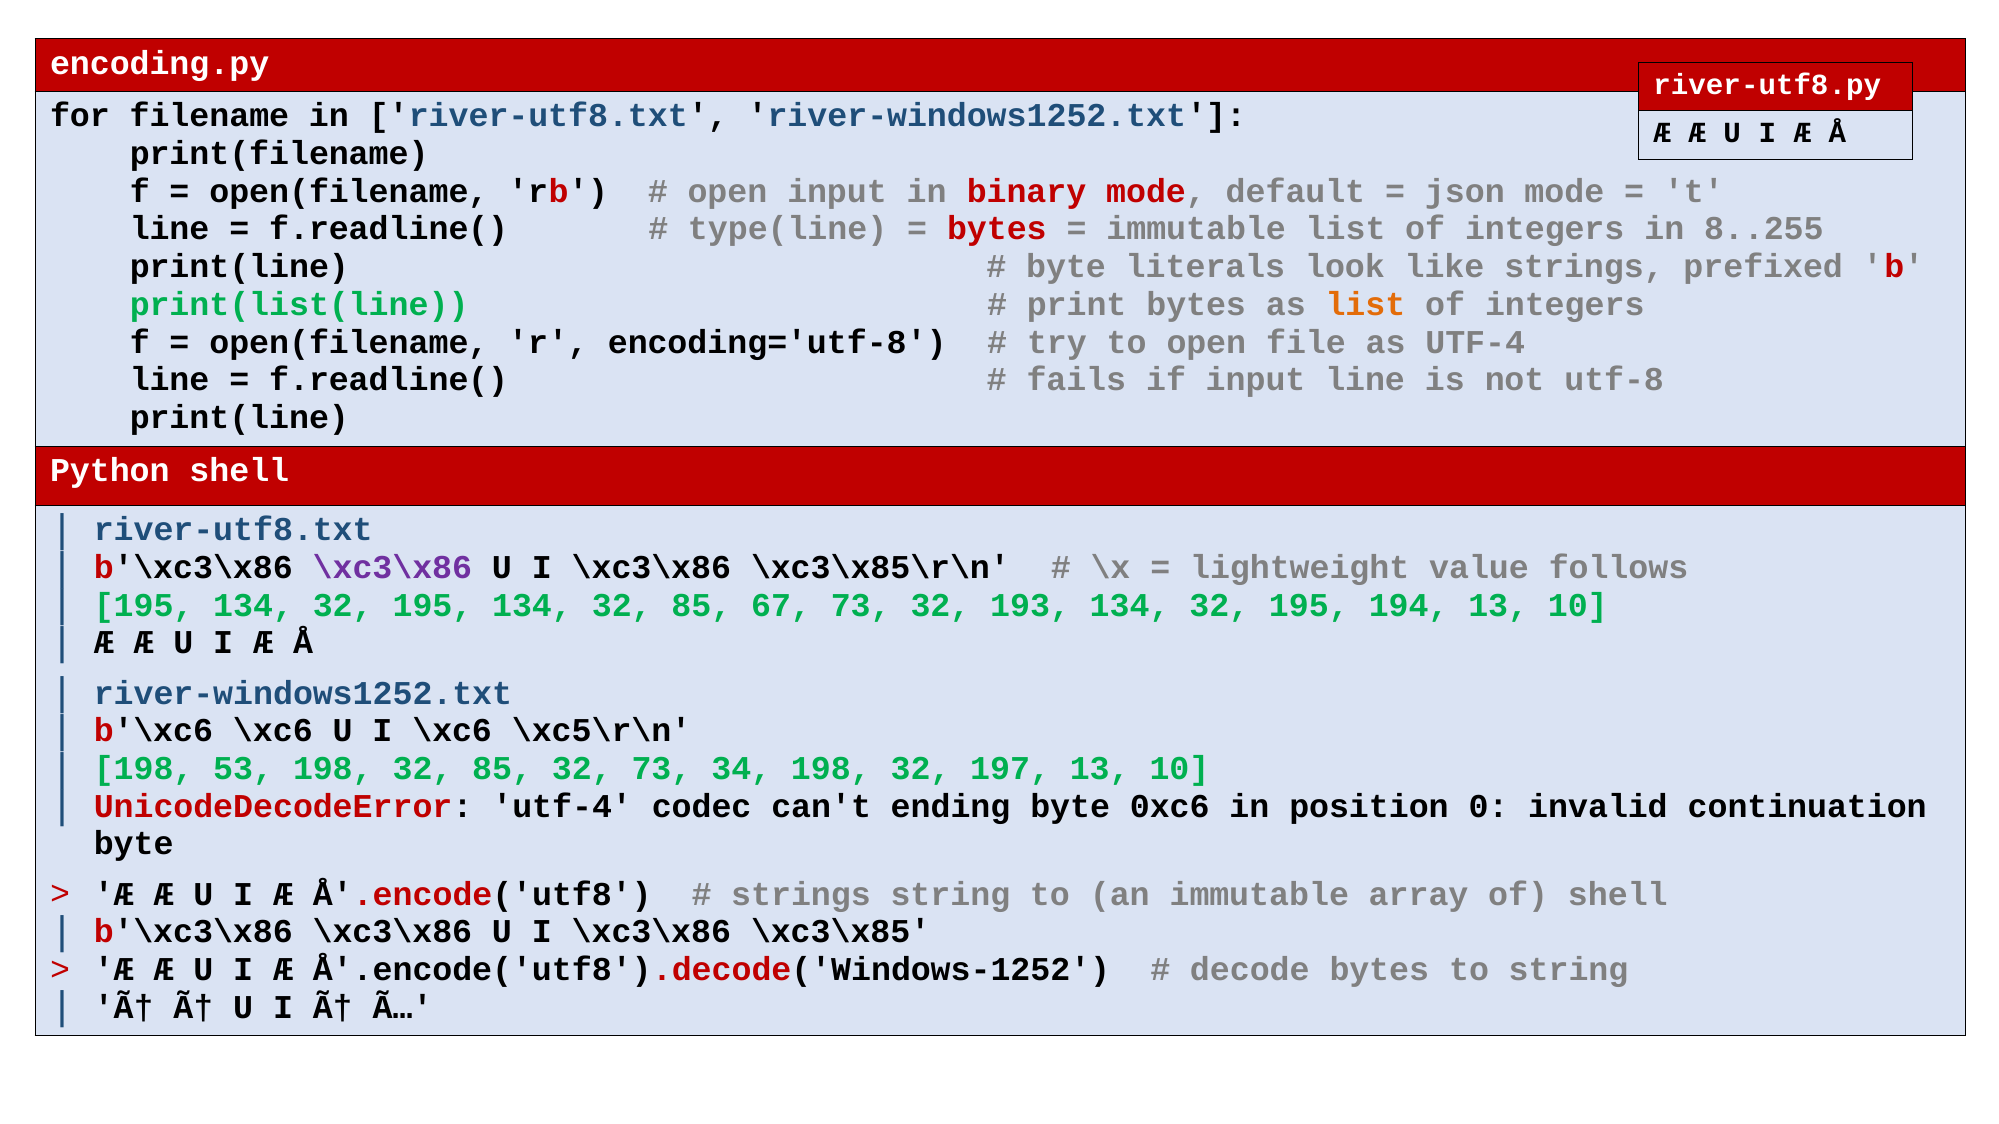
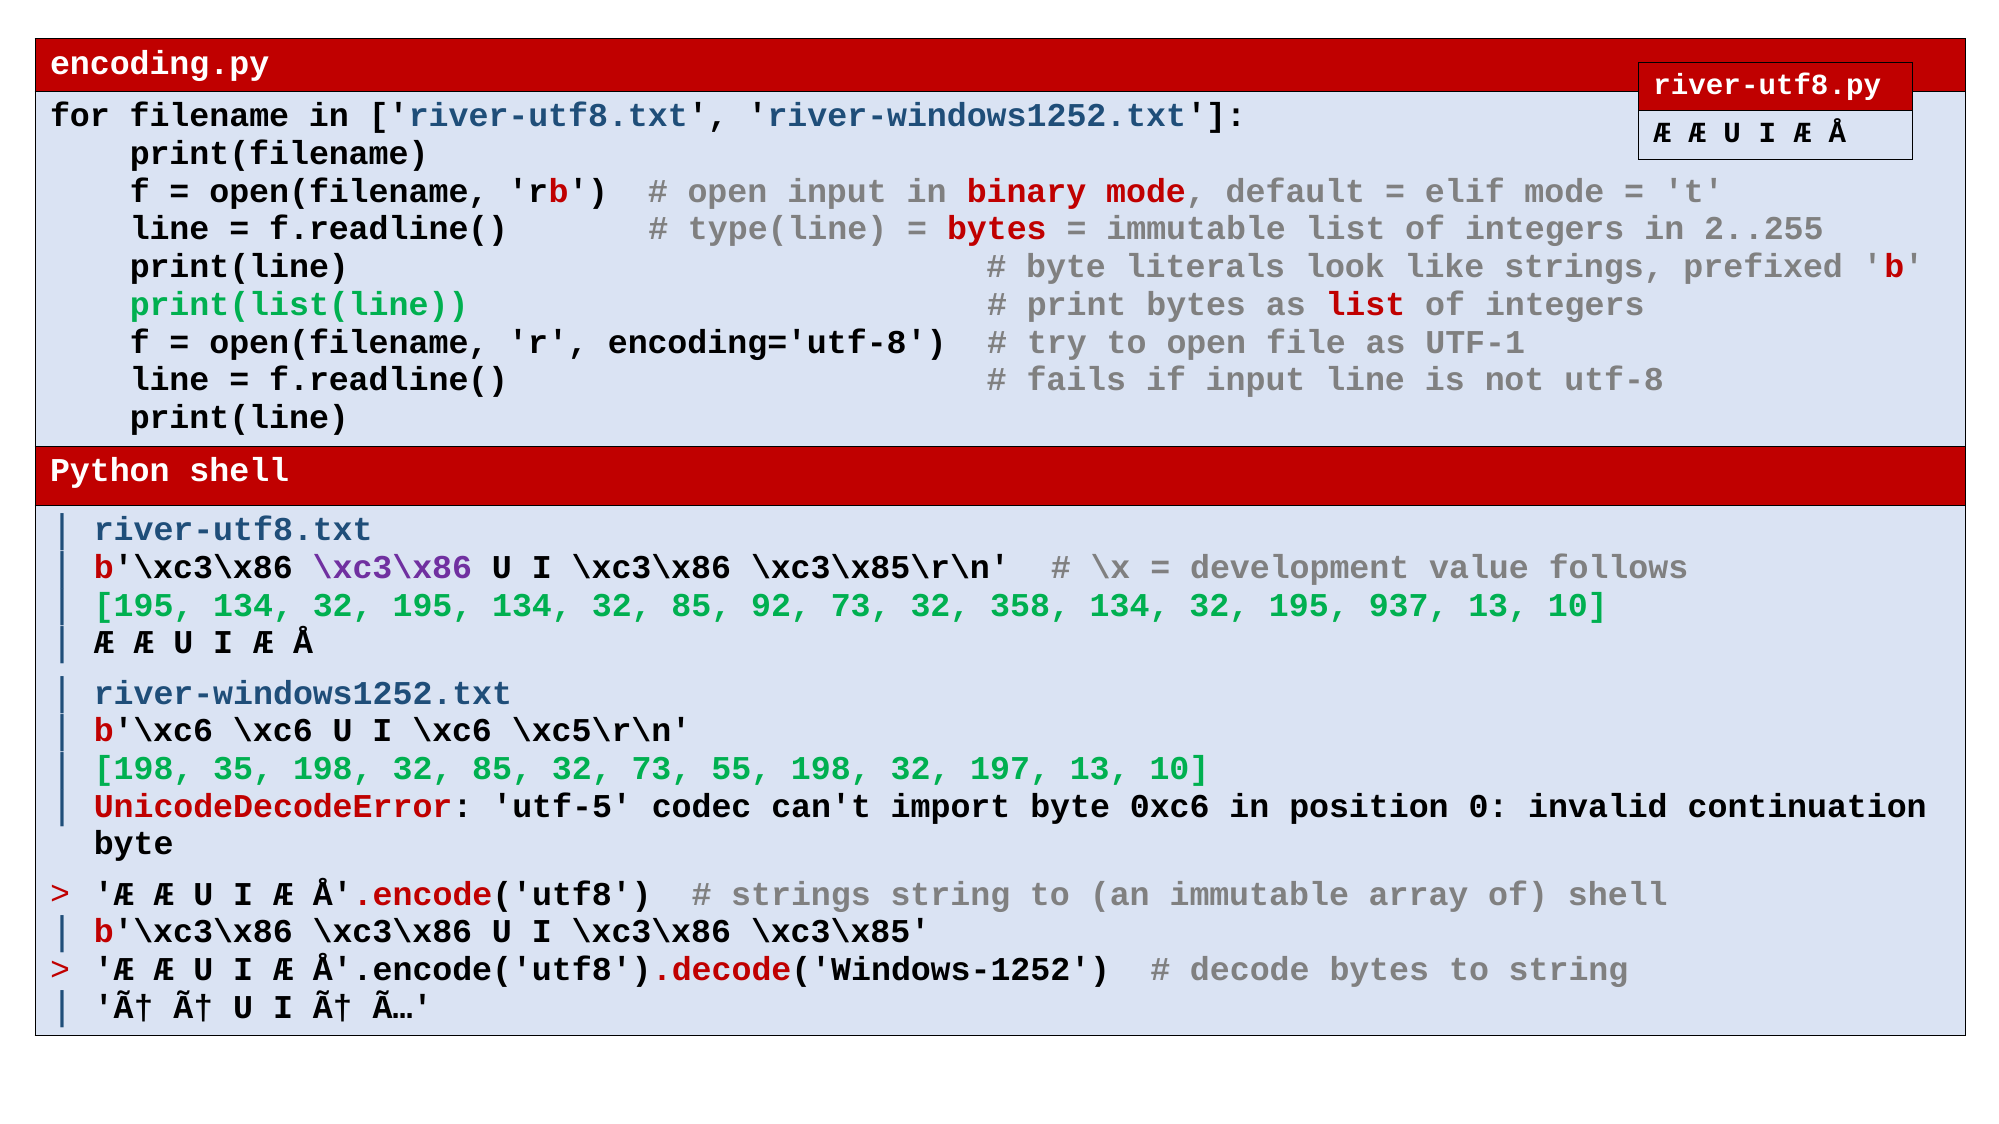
json: json -> elif (1465, 191)
8..255: 8..255 -> 2..255 (1764, 229)
list colour: orange -> red (1365, 305)
as UTF-4: UTF-4 -> UTF-1 (1475, 342)
lightweight: lightweight -> development (1300, 568)
67: 67 -> 92 (781, 605)
193: 193 -> 358 (1030, 605)
194: 194 -> 937 (1409, 605)
53: 53 -> 35 (243, 769)
34: 34 -> 55 (741, 769)
UnicodeDecodeError utf-4: utf-4 -> utf-5 (562, 806)
ending: ending -> import (951, 806)
